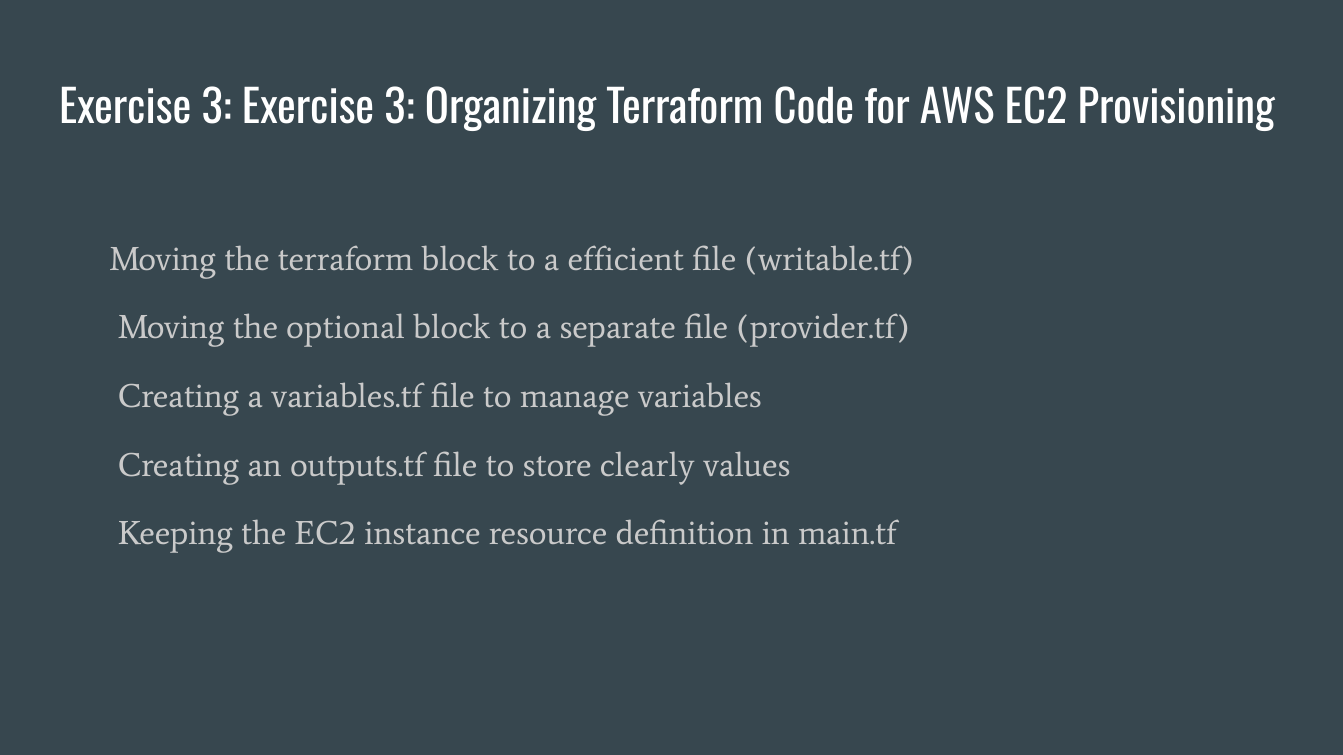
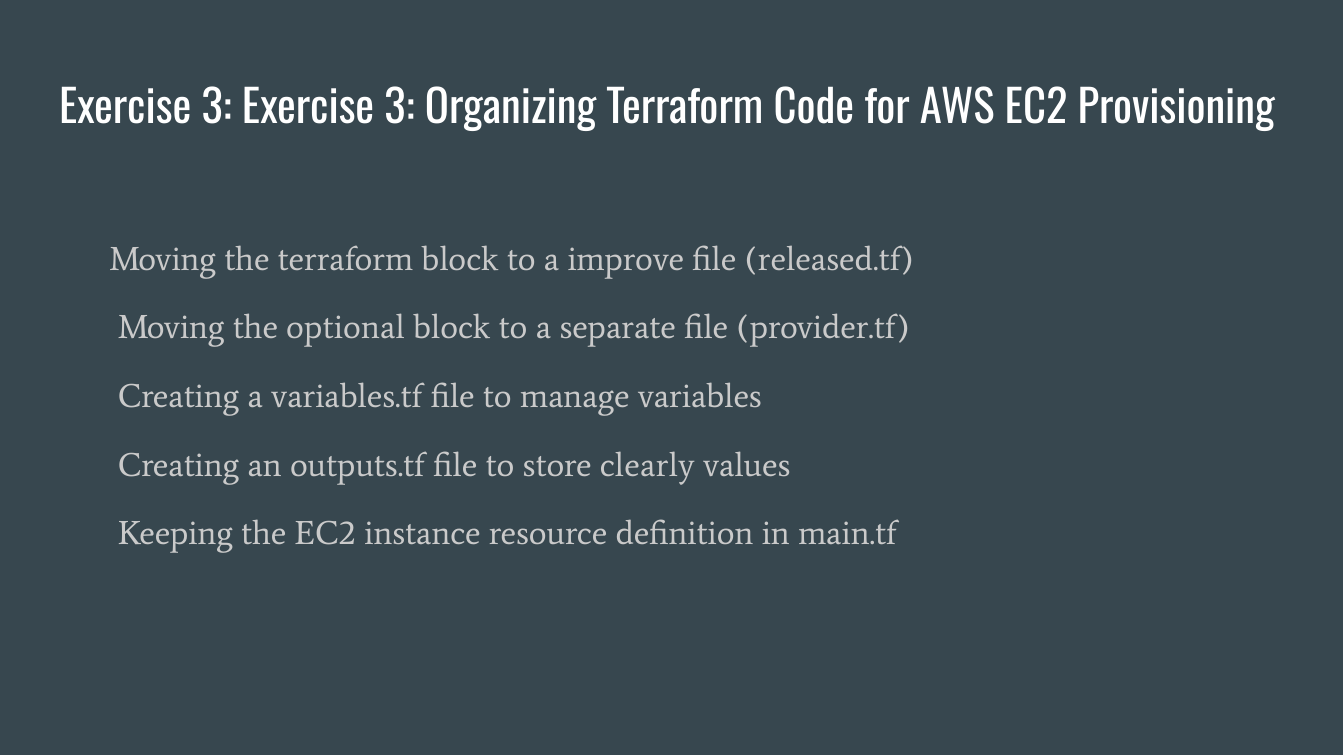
efficient: efficient -> improve (626, 259)
writable.tf: writable.tf -> released.tf (829, 259)
